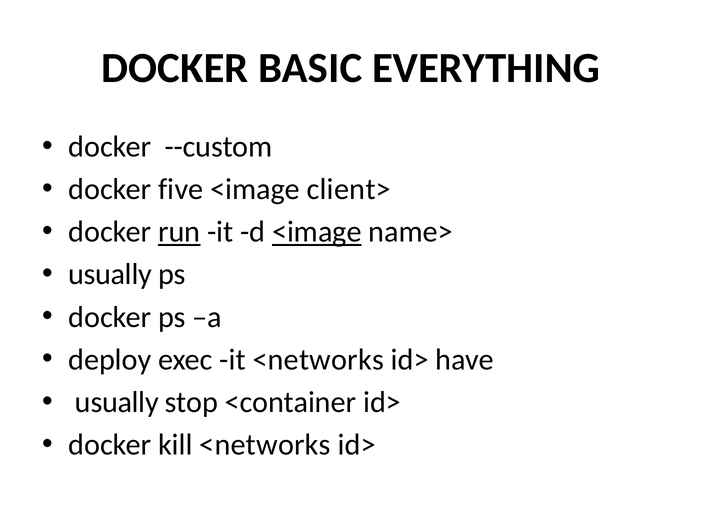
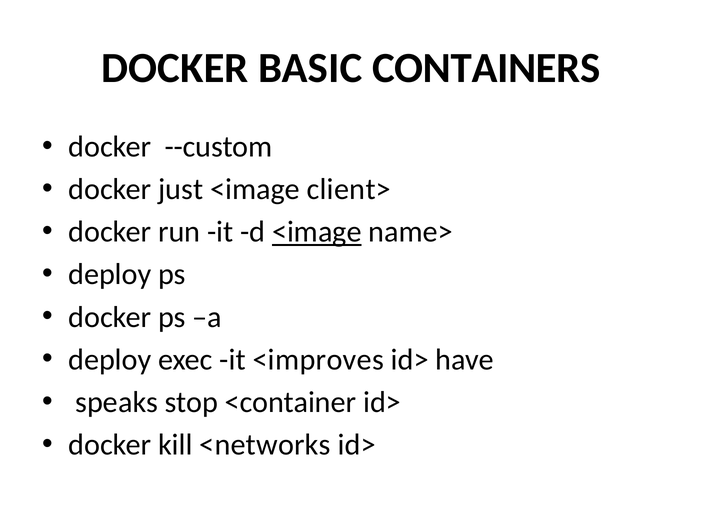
EVERYTHING: EVERYTHING -> CONTAINERS (486, 68)
five: five -> just (181, 189)
run underline: present -> none (179, 232)
usually: usually -> deploy (110, 274)
it <networks: <networks -> <improves (318, 359)
usually: usually -> speaks (117, 402)
